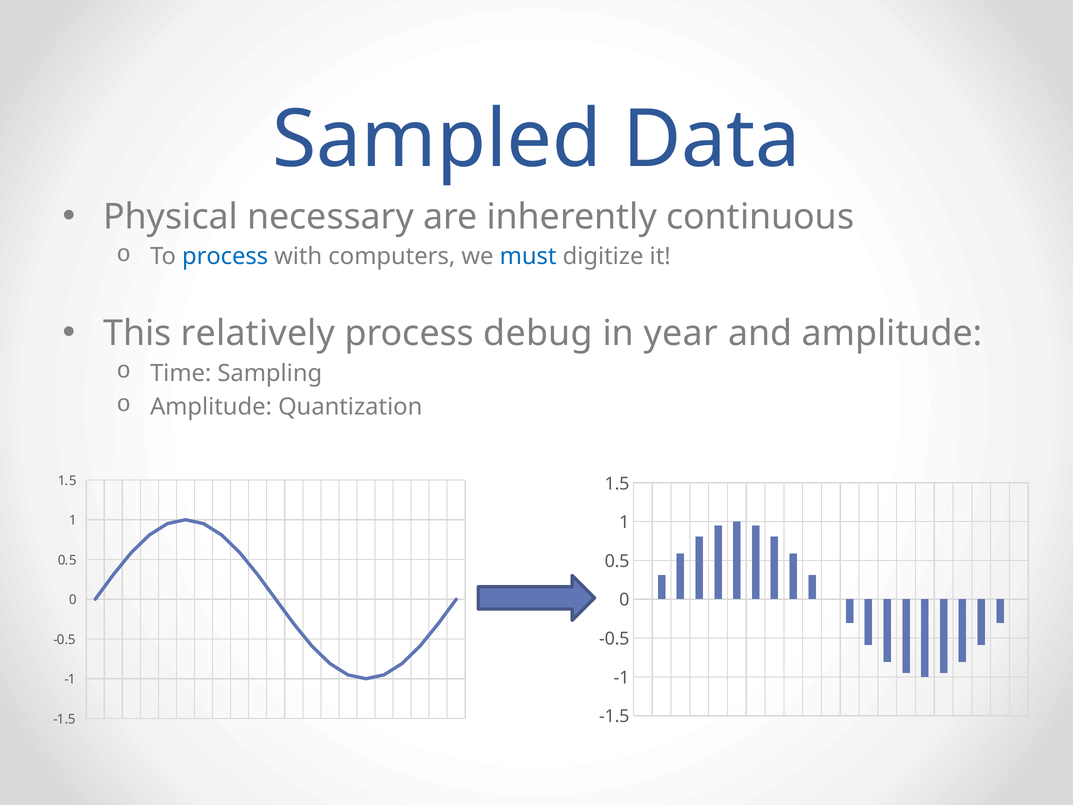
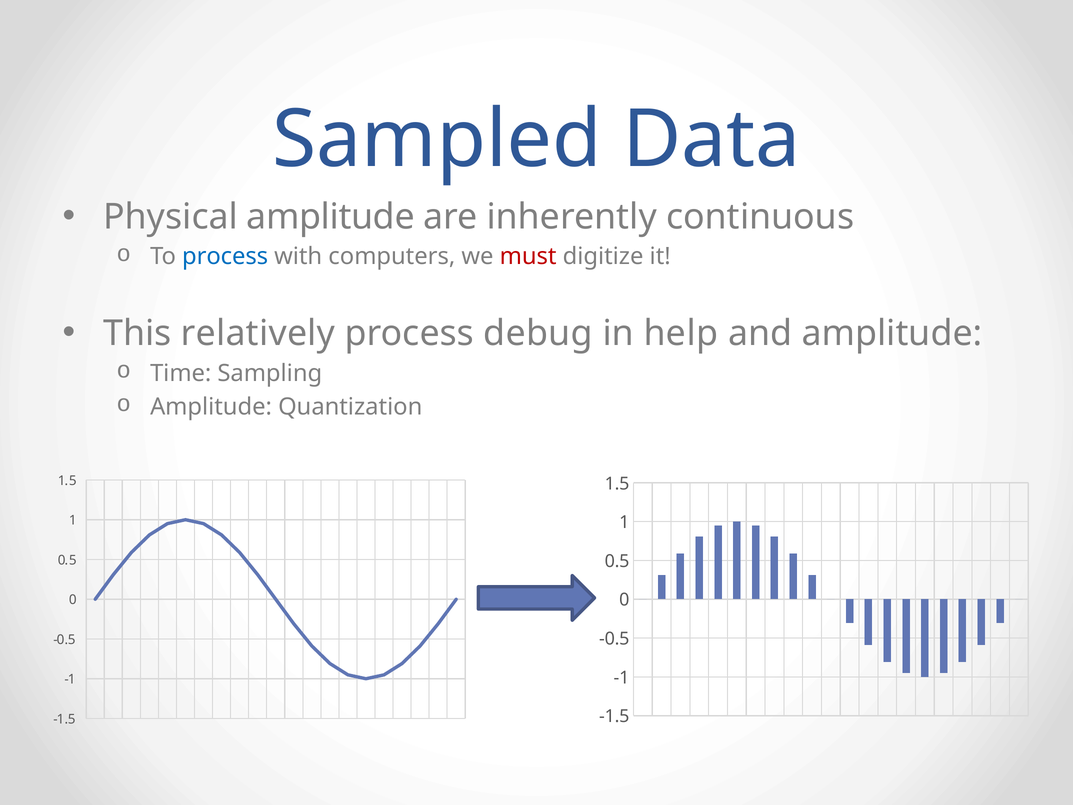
Physical necessary: necessary -> amplitude (331, 217)
must colour: blue -> red (528, 256)
year: year -> help (681, 333)
